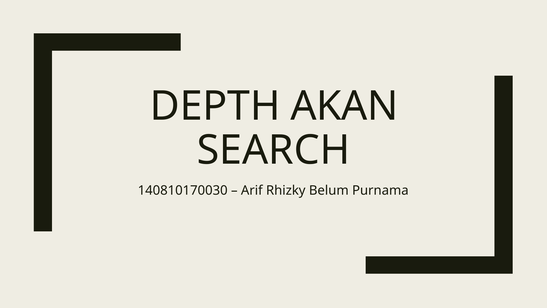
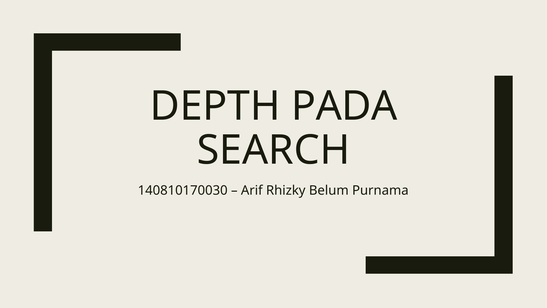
AKAN: AKAN -> PADA (344, 106)
